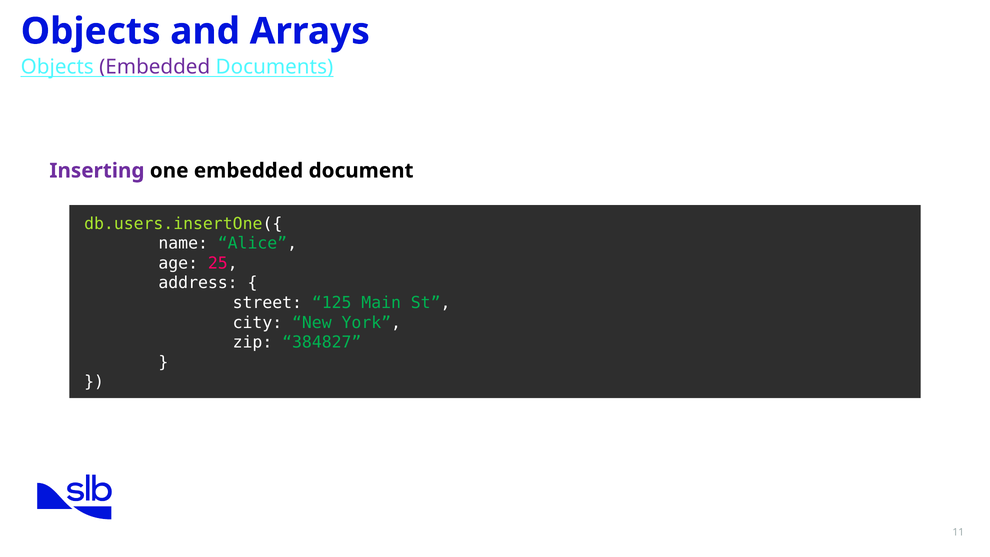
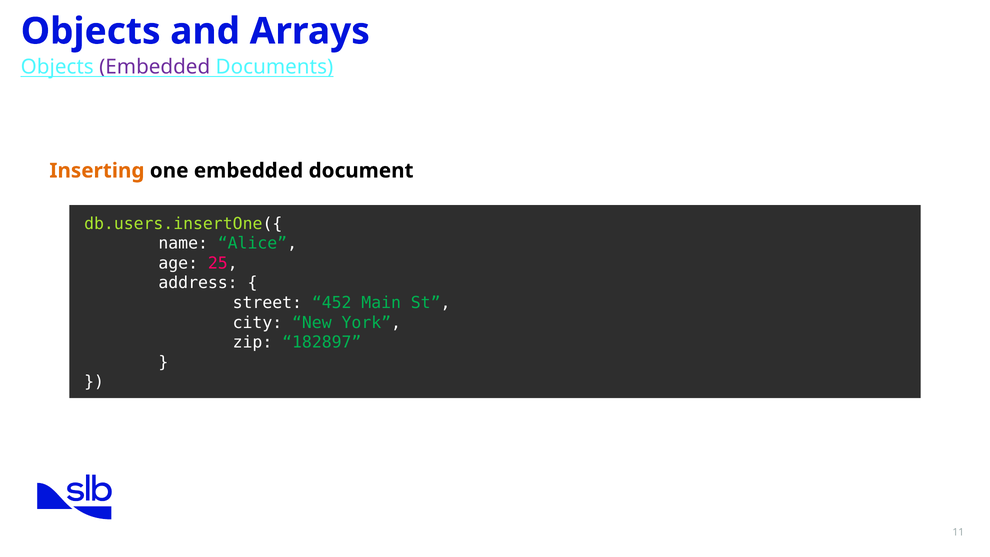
Inserting colour: purple -> orange (97, 171)
125: 125 -> 452 (332, 303)
384827: 384827 -> 182897 (322, 342)
